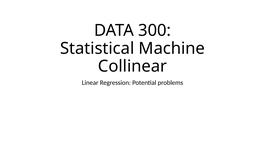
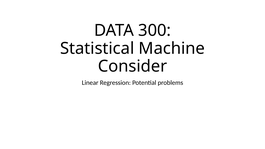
Collinear: Collinear -> Consider (133, 66)
